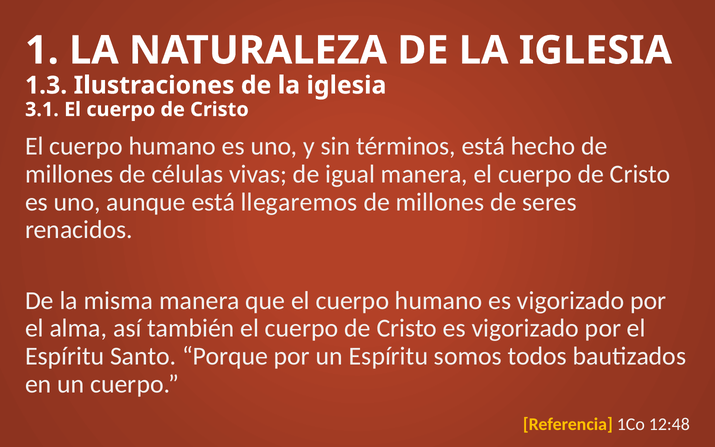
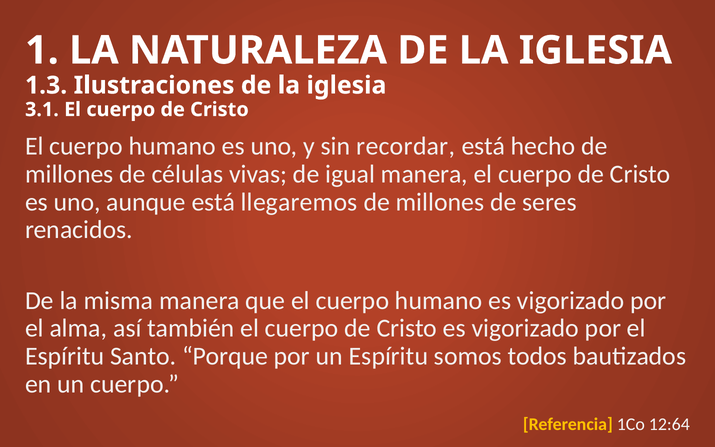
términos: términos -> recordar (406, 146)
12:48: 12:48 -> 12:64 (669, 424)
